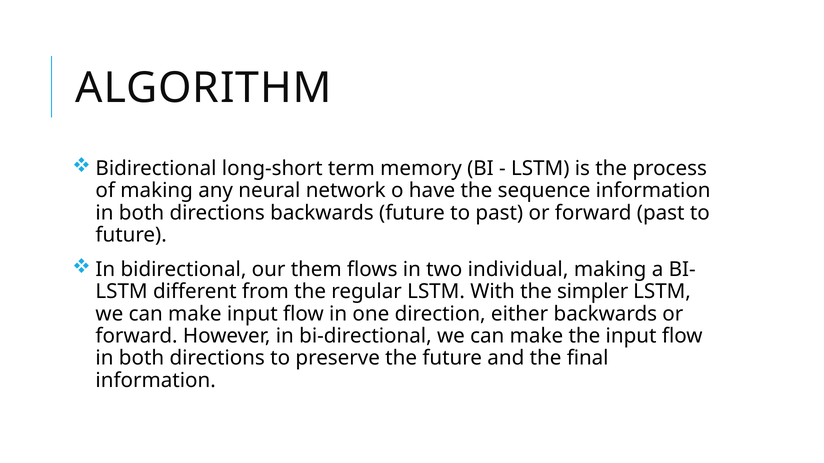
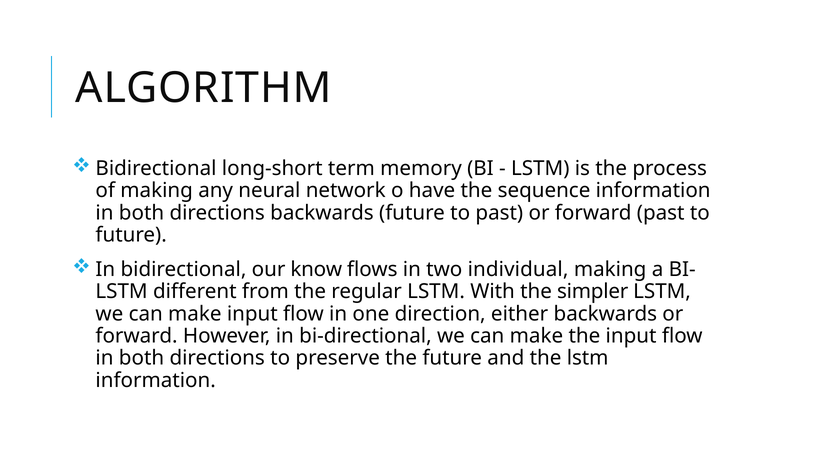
them: them -> know (316, 270)
the final: final -> lstm (588, 359)
